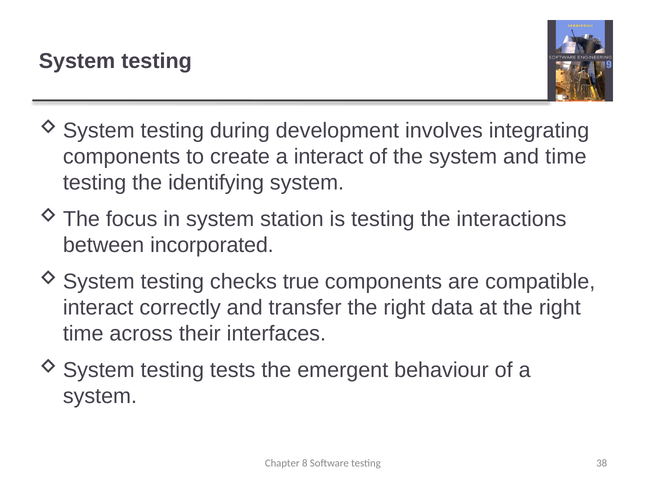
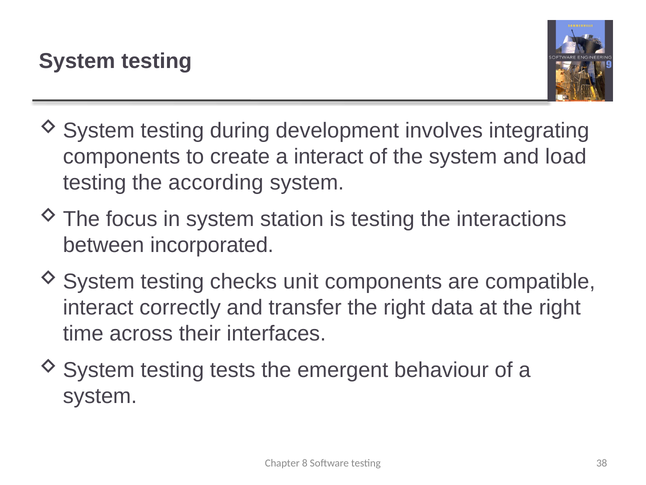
and time: time -> load (566, 157)
identifying: identifying -> according (216, 182)
true: true -> unit (301, 281)
